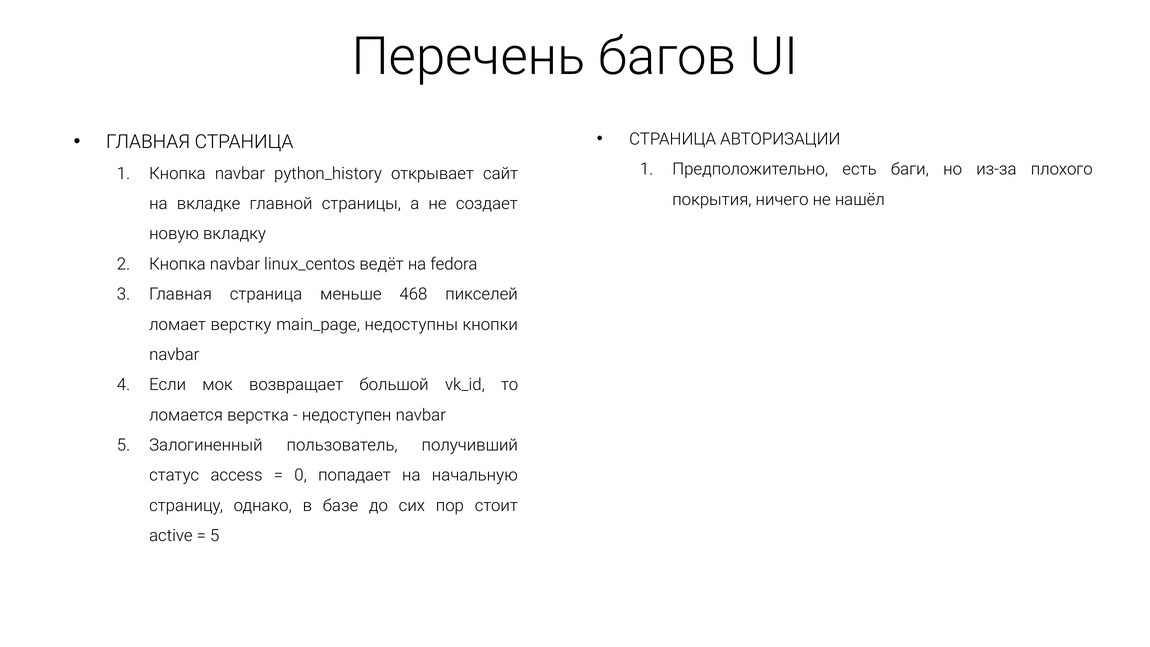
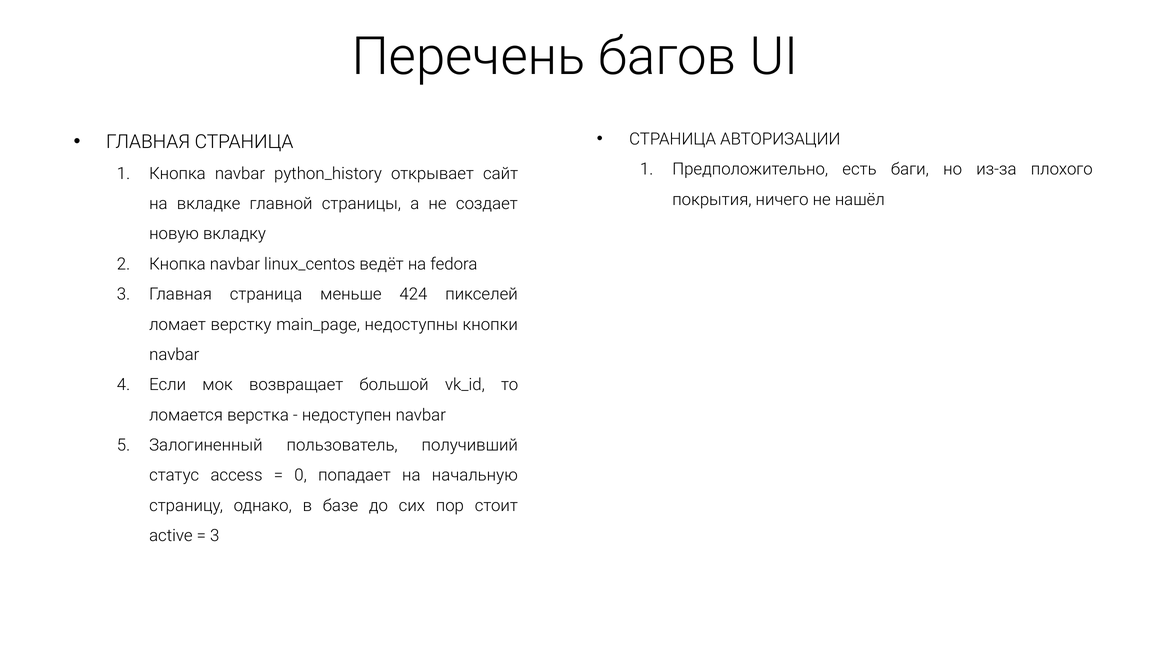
468: 468 -> 424 (413, 294)
5: 5 -> 3 (215, 536)
